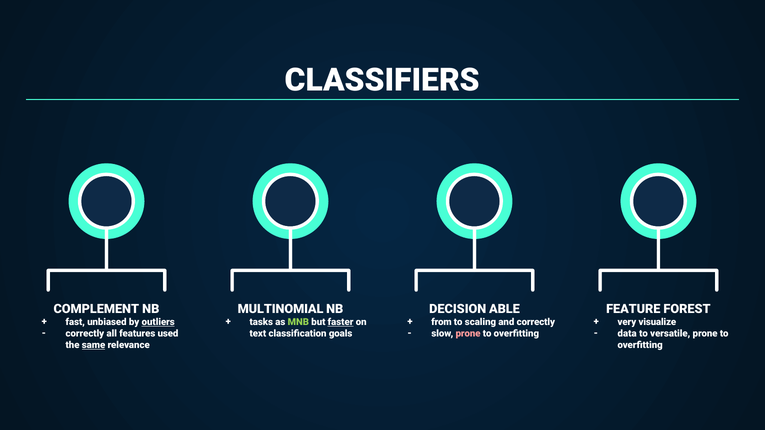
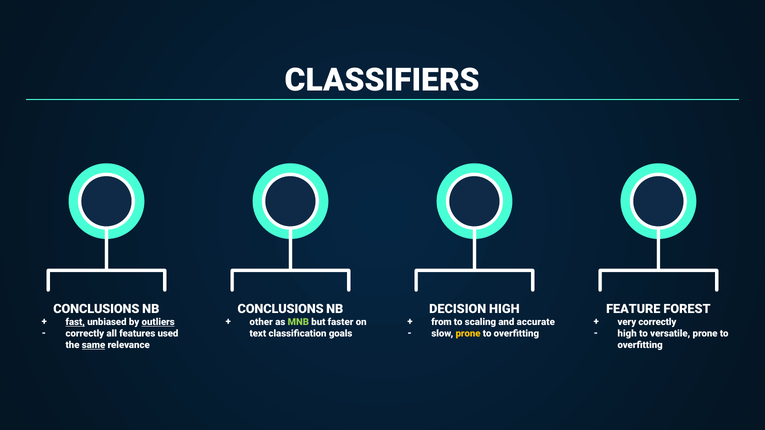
COMPLEMENT: COMPLEMENT -> CONCLUSIONS (96, 309)
MULTINOMIAL: MULTINOMIAL -> CONCLUSIONS (281, 309)
DECISION ABLE: ABLE -> HIGH (504, 309)
fast underline: none -> present (75, 322)
tasks: tasks -> other (261, 322)
faster underline: present -> none (341, 322)
and correctly: correctly -> accurate (536, 322)
very visualize: visualize -> correctly (657, 322)
prone colour: pink -> yellow (468, 334)
data: data -> high (627, 334)
